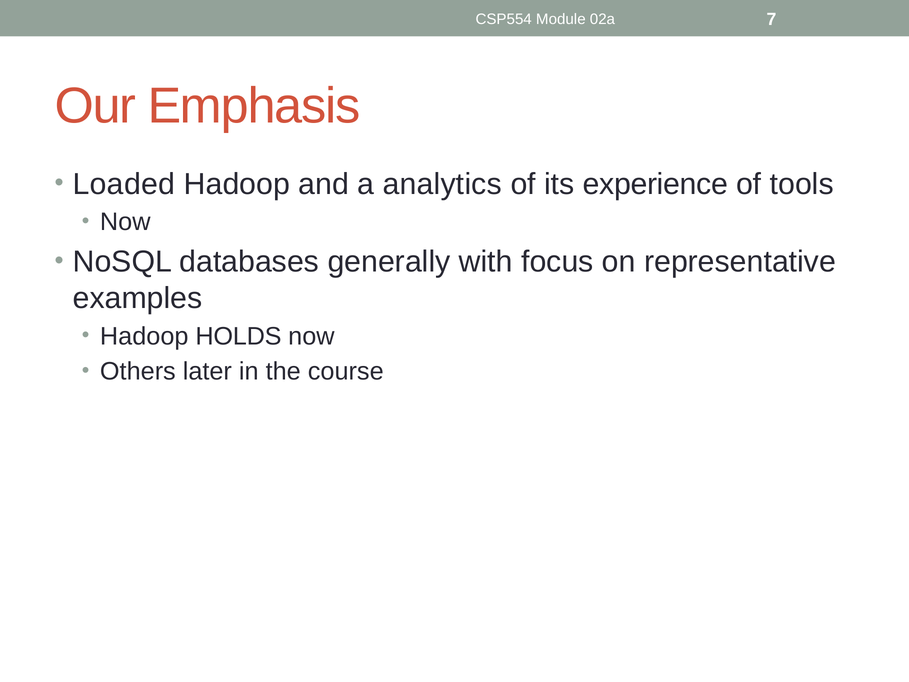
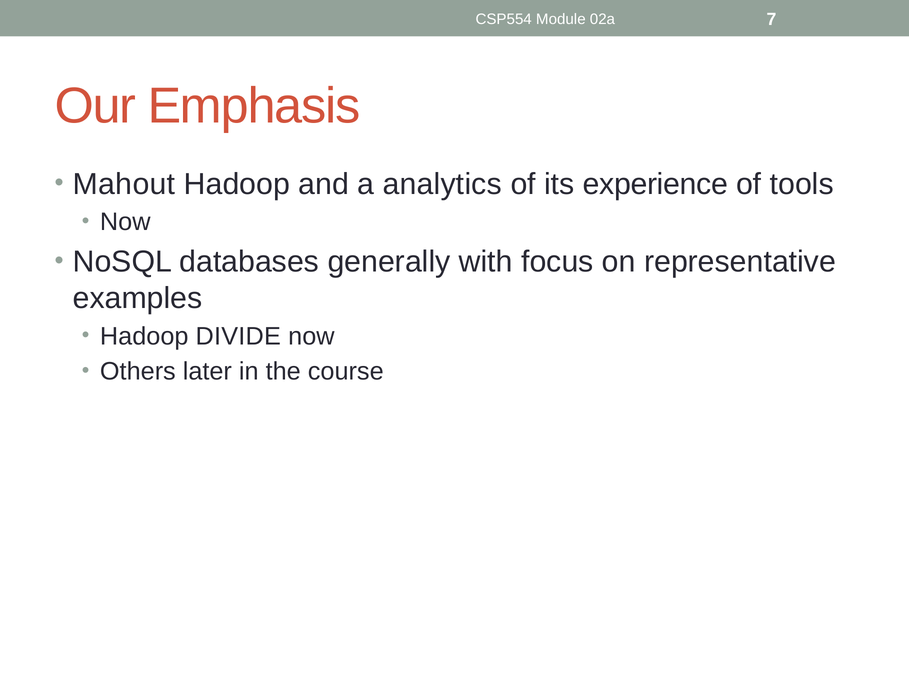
Loaded: Loaded -> Mahout (124, 184)
HOLDS: HOLDS -> DIVIDE (238, 336)
